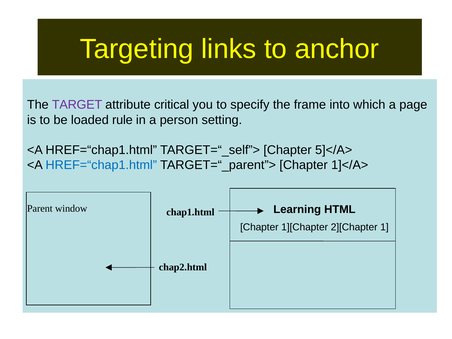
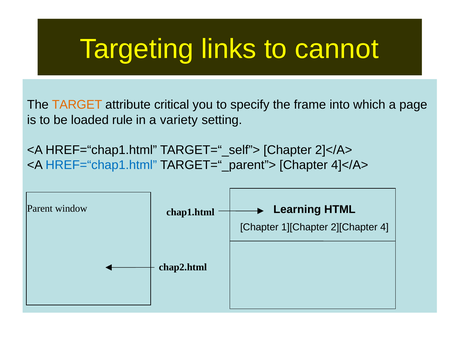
anchor: anchor -> cannot (337, 49)
TARGET colour: purple -> orange (77, 105)
person: person -> variety (179, 120)
5]</A>: 5]</A> -> 2]</A> (334, 150)
1]</A>: 1]</A> -> 4]</A> (350, 165)
1: 1 -> 4 (385, 227)
